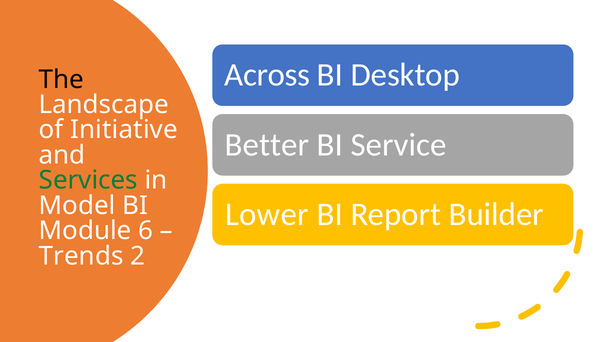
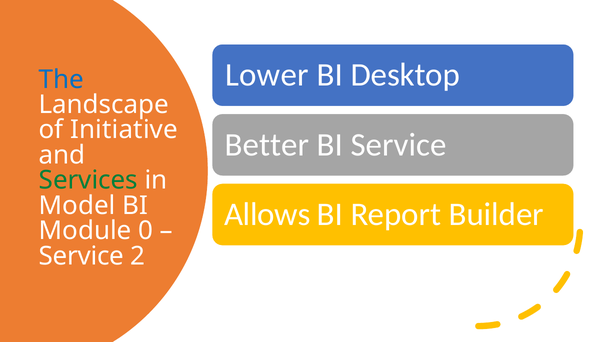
Across: Across -> Lower (267, 75)
The colour: black -> blue (61, 79)
Lower: Lower -> Allows (267, 214)
6: 6 -> 0 (146, 231)
Trends: Trends -> Service (81, 256)
